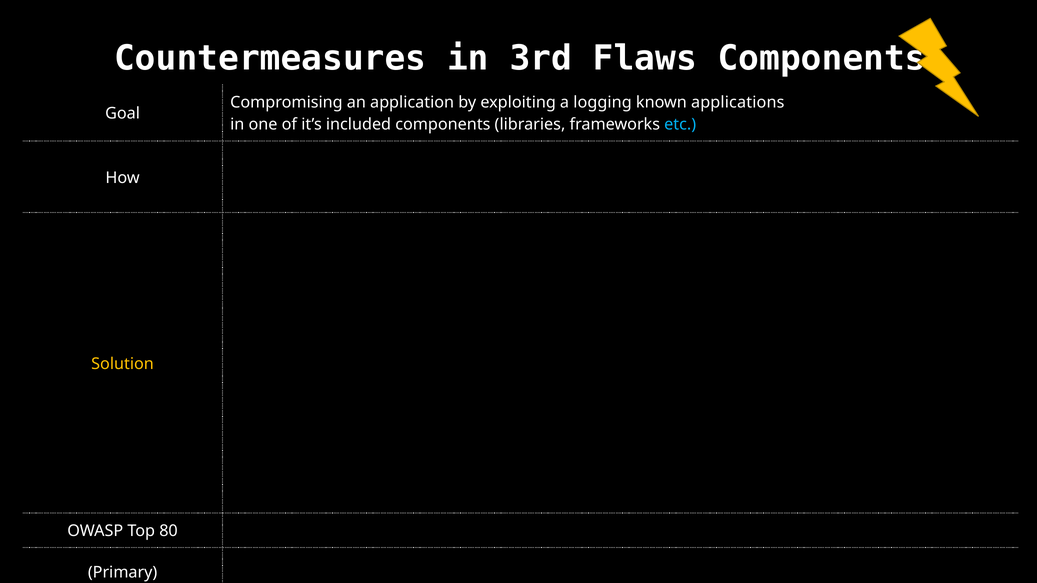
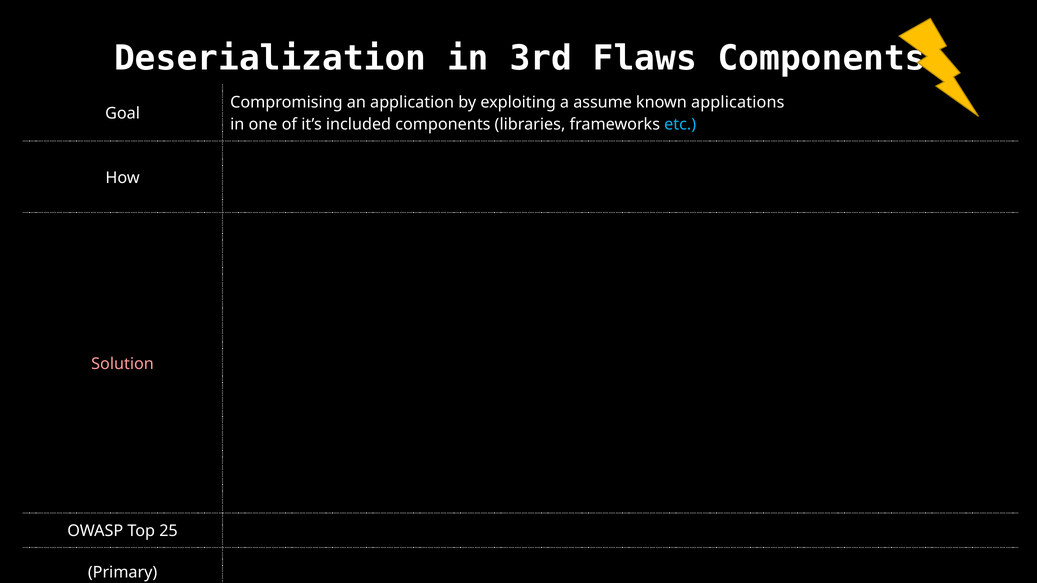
Countermeasures: Countermeasures -> Deserialization (270, 58)
logging: logging -> assume (603, 102)
Solution colour: yellow -> pink (123, 364)
80: 80 -> 25 (169, 531)
